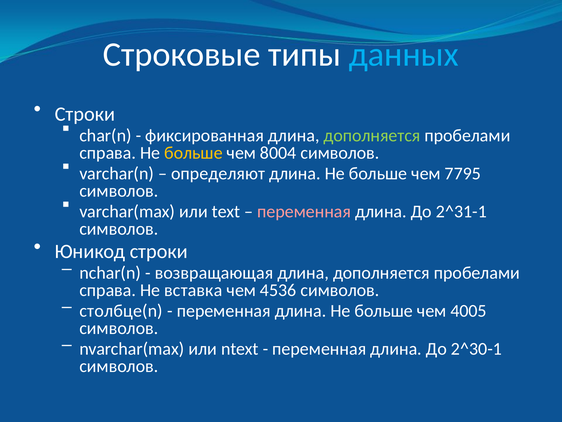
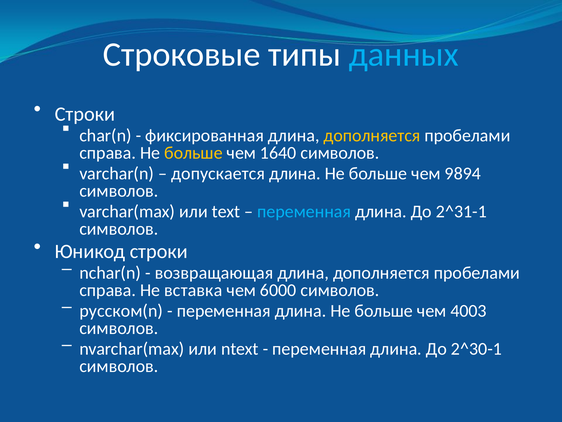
дополняется colour: light green -> yellow (372, 135)
8004: 8004 -> 1640 (278, 153)
определяют: определяют -> допускается (218, 173)
7795: 7795 -> 9894 (463, 173)
переменная colour: pink -> light blue (304, 211)
4536: 4536 -> 6000 (278, 290)
столбце(n: столбце(n -> русском(n (121, 311)
4005: 4005 -> 4003 (469, 311)
